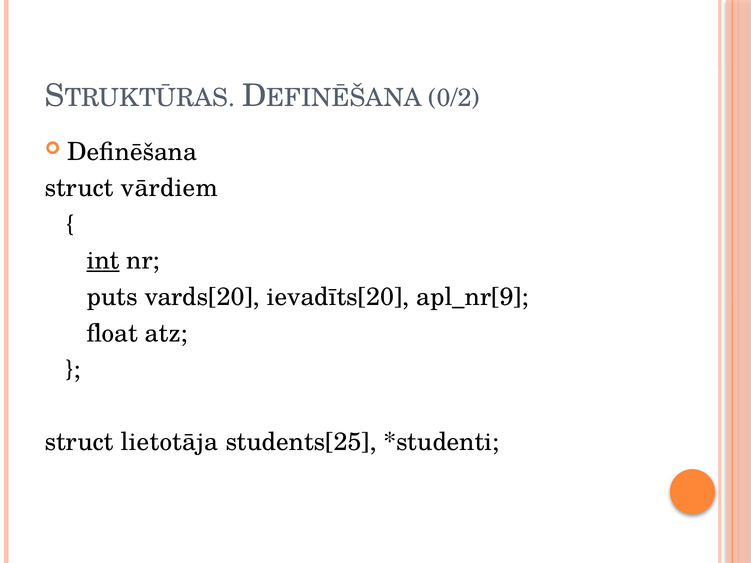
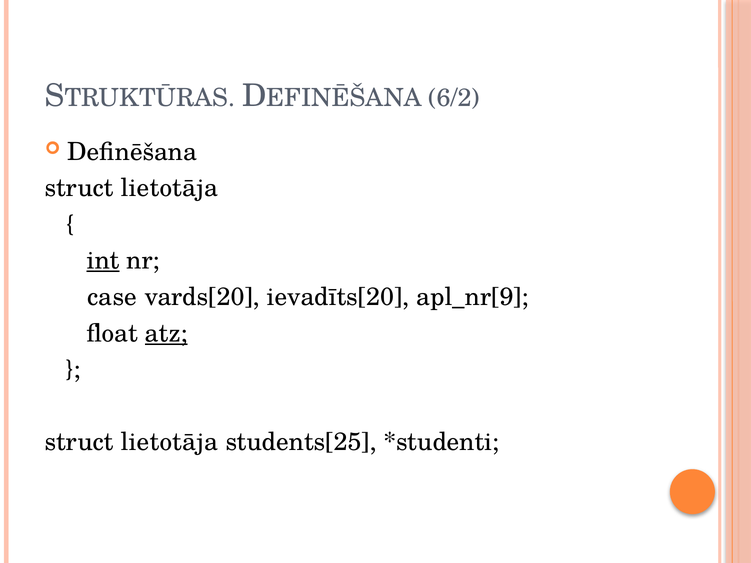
0/2: 0/2 -> 6/2 (454, 98)
vārdiem: vārdiem -> lietotāja (169, 188)
puts: puts -> case (112, 297)
atz underline: none -> present (166, 333)
